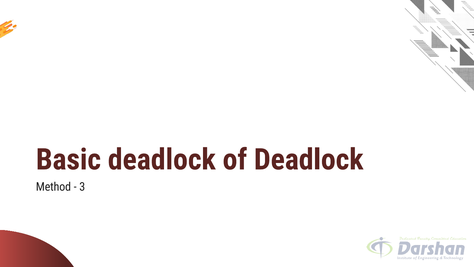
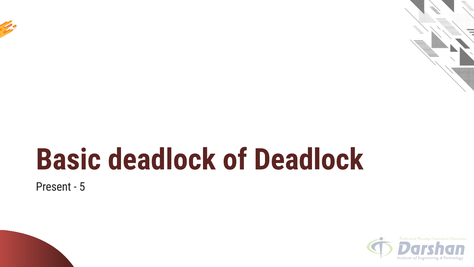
Method: Method -> Present (53, 187)
3: 3 -> 5 (82, 187)
